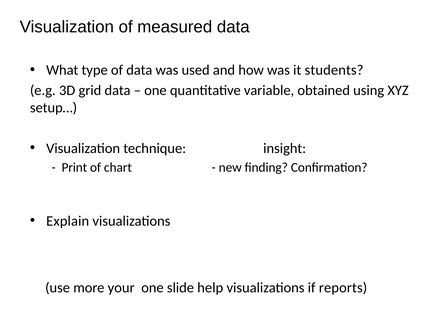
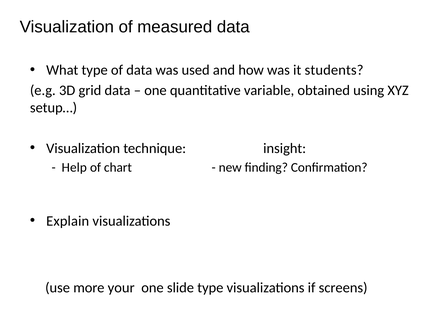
Print: Print -> Help (74, 167)
slide help: help -> type (210, 287)
reports: reports -> screens (343, 287)
